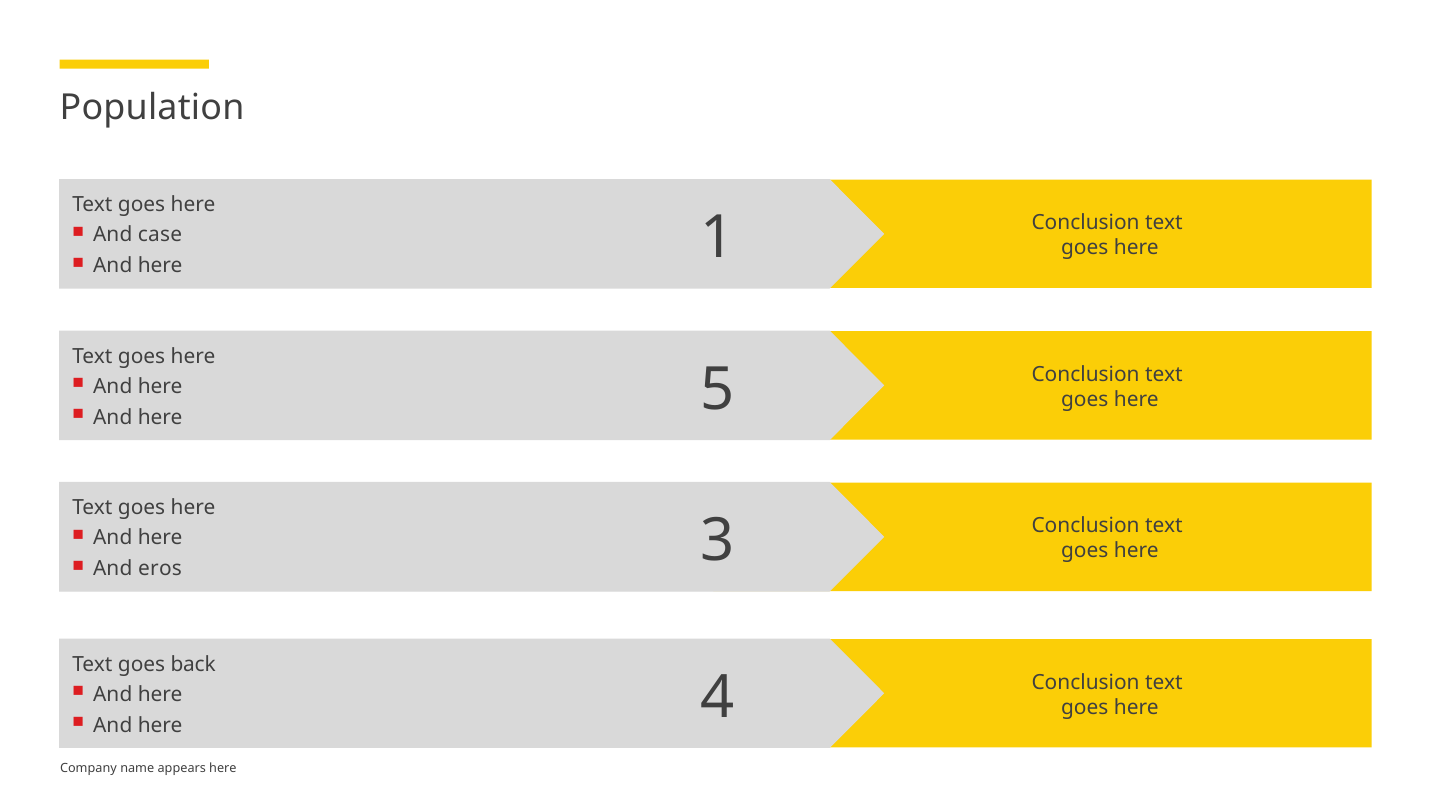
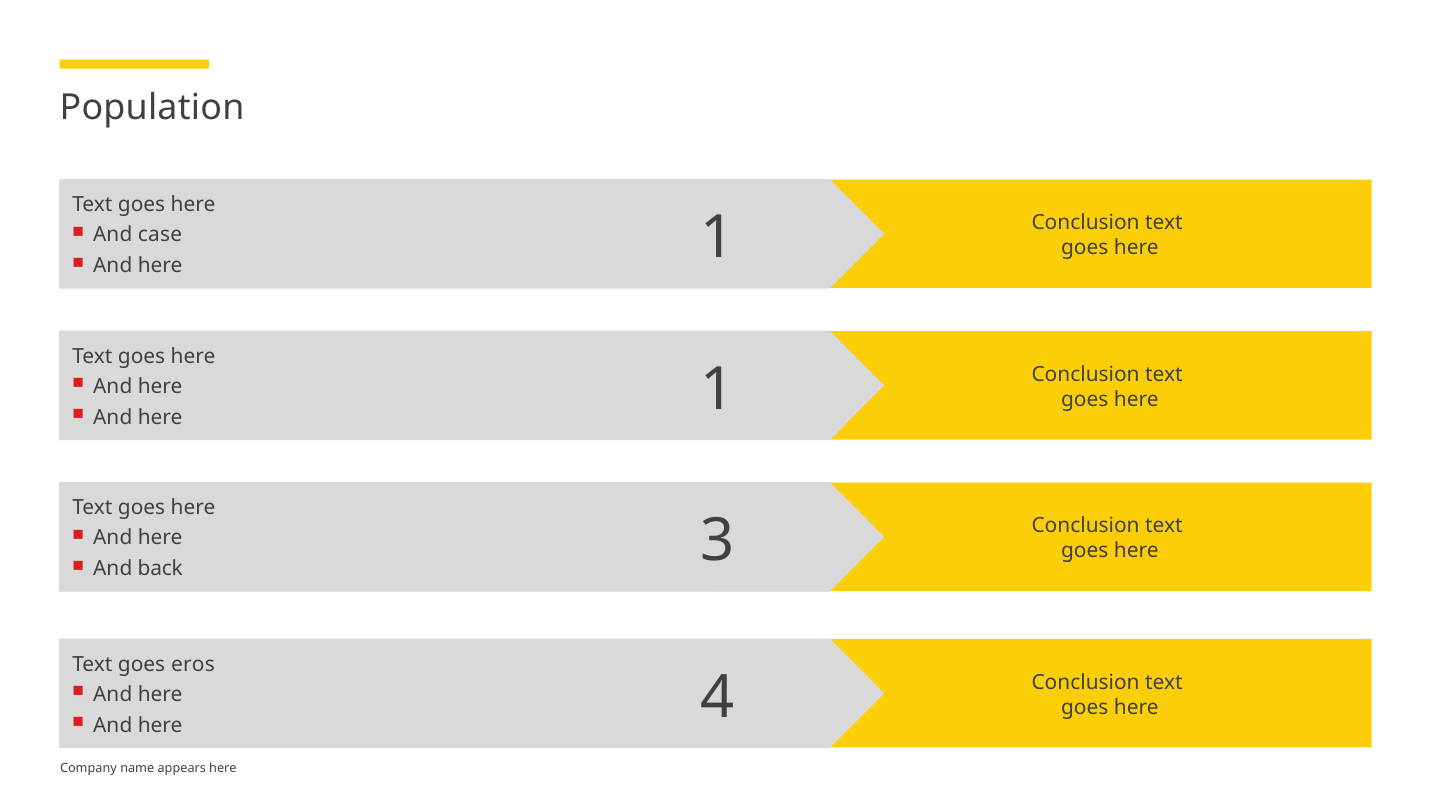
5: 5 -> 1 (717, 389)
eros: eros -> back (160, 568)
back: back -> eros (193, 664)
